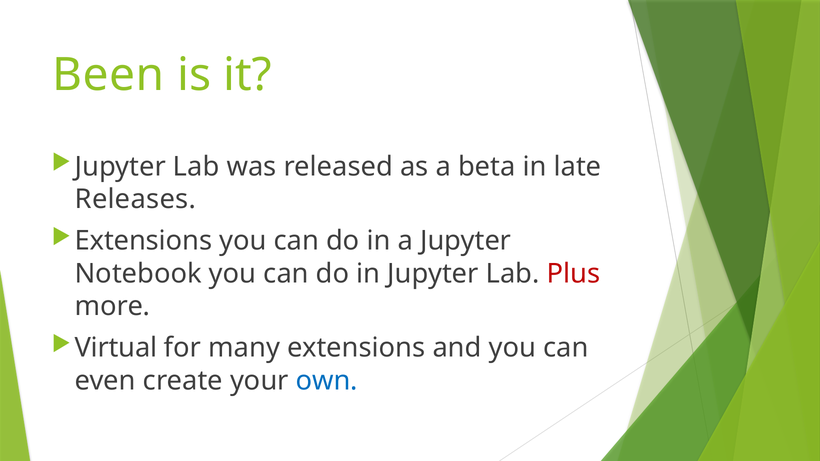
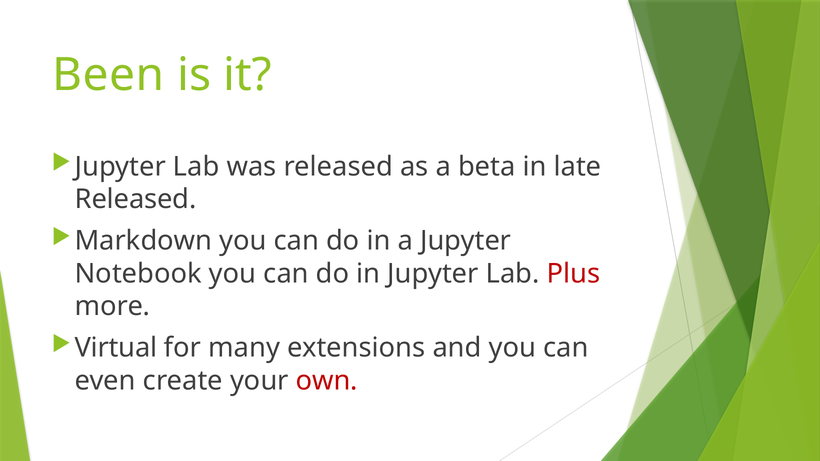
Releases: Releases -> Released (136, 200)
Extensions: Extensions -> Markdown (143, 241)
own colour: blue -> red (327, 381)
